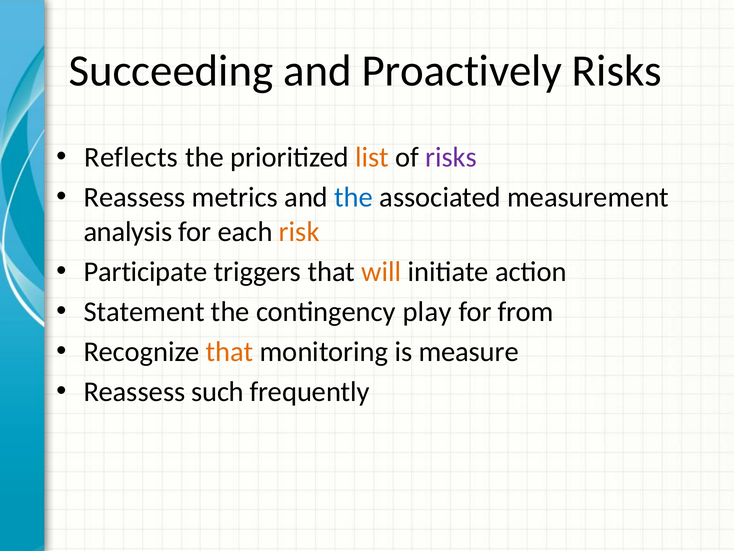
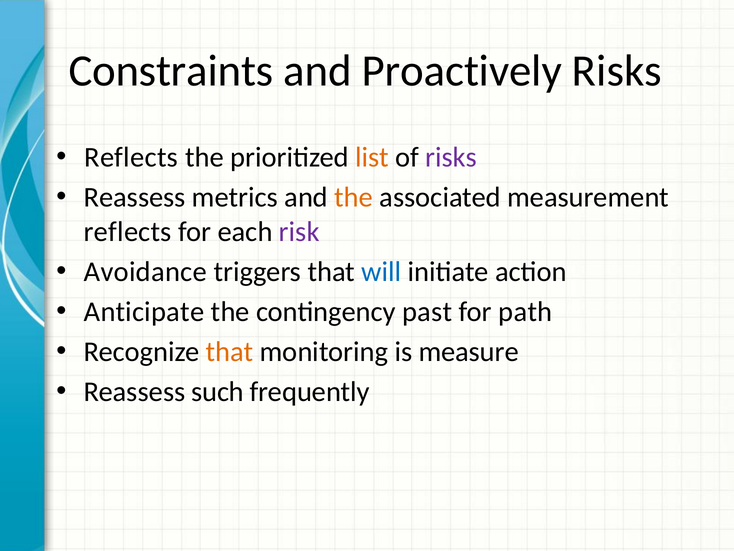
Succeeding: Succeeding -> Constraints (171, 71)
the colour: blue -> orange (354, 197)
analysis: analysis -> reflects (128, 232)
risk colour: orange -> purple (299, 232)
Participate: Participate -> Avoidance (145, 272)
will colour: orange -> blue (381, 272)
Statement: Statement -> Anticipate (144, 312)
play: play -> past (427, 312)
from: from -> path (525, 312)
